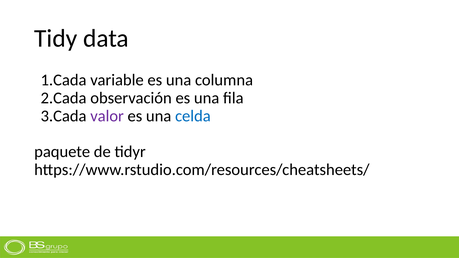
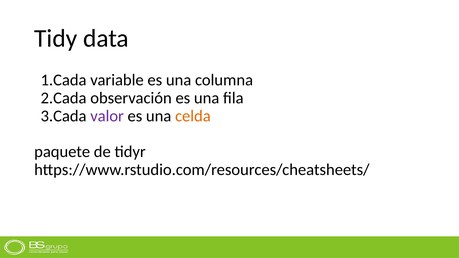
celda colour: blue -> orange (193, 116)
